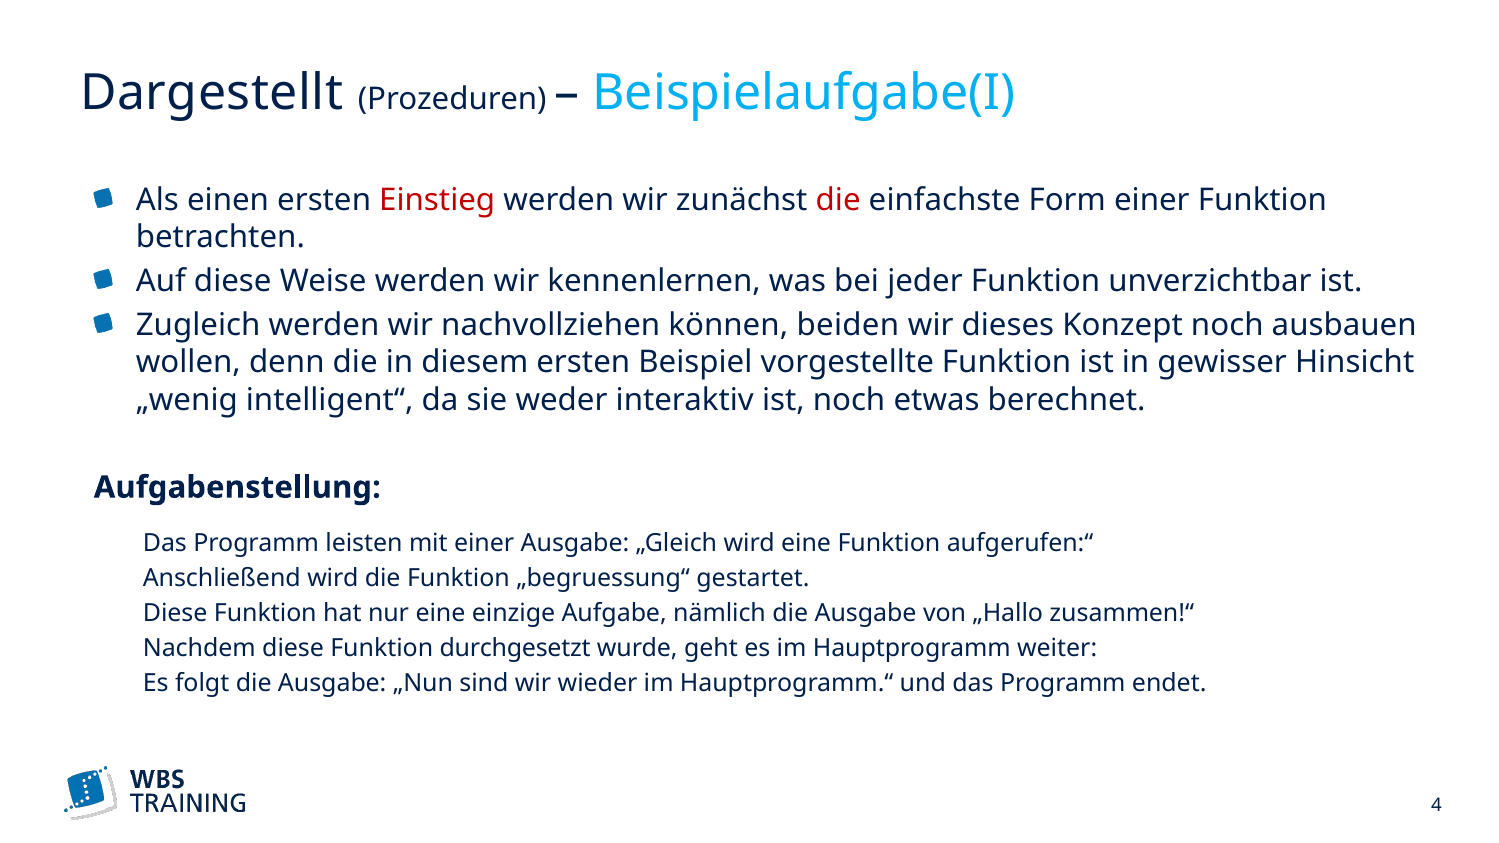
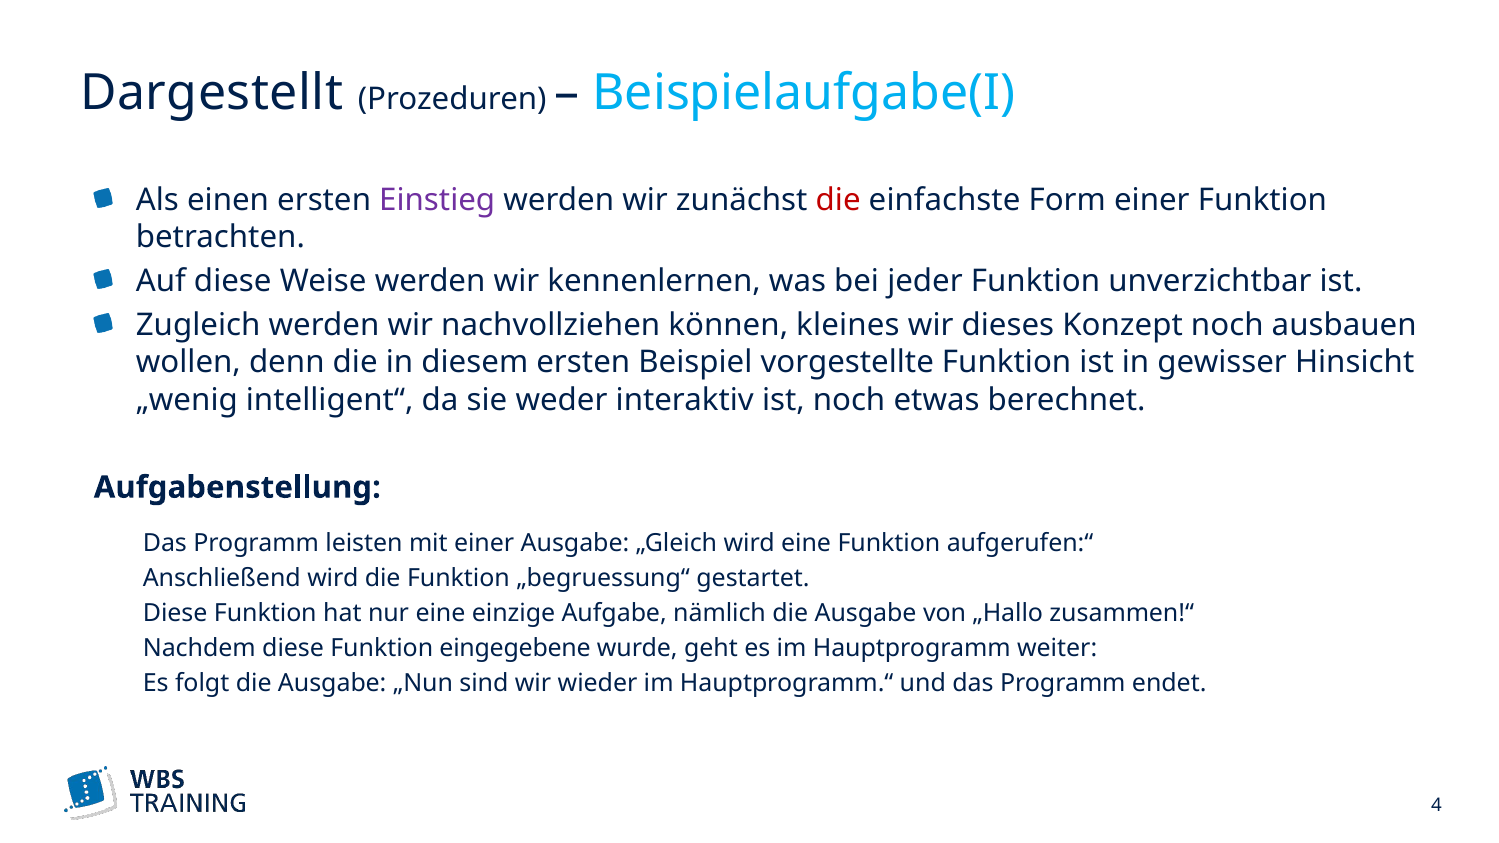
Einstieg colour: red -> purple (437, 200)
beiden: beiden -> kleines (848, 325)
durchgesetzt: durchgesetzt -> eingegebene (515, 648)
